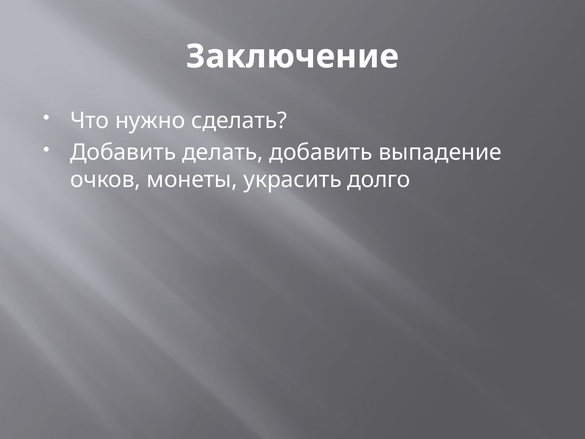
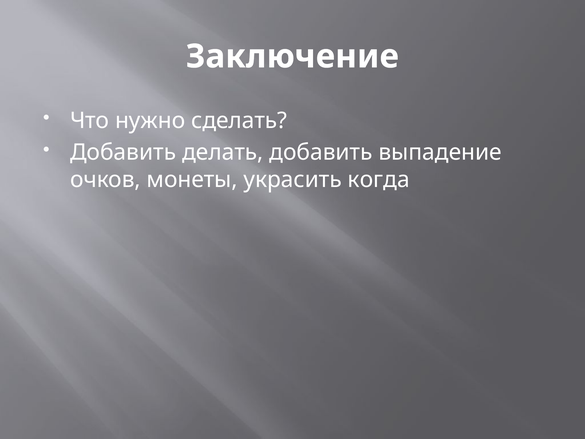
долго: долго -> когда (379, 180)
